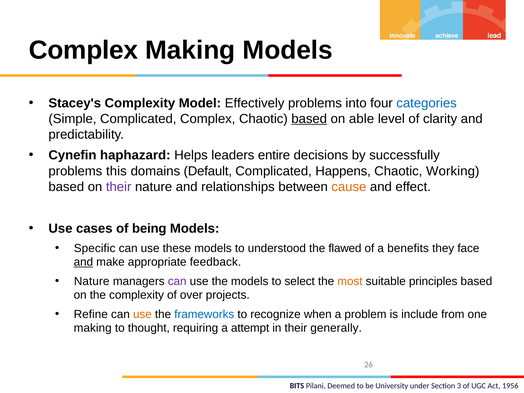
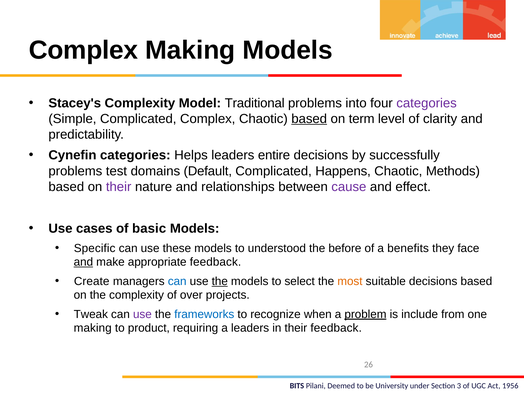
Effectively: Effectively -> Traditional (255, 103)
categories colour: blue -> purple (427, 103)
able: able -> term (362, 119)
Cynefin haphazard: haphazard -> categories (135, 155)
this: this -> test (116, 171)
Working: Working -> Methods (453, 171)
cause colour: orange -> purple (349, 187)
being: being -> basic (149, 228)
flawed: flawed -> before (345, 248)
Nature: Nature -> Create (92, 281)
can colour: purple -> blue (177, 281)
the underline: none -> present (220, 281)
suitable principles: principles -> decisions (433, 281)
Refine: Refine -> Tweak (91, 314)
use colour: orange -> purple (142, 314)
problem underline: none -> present (365, 314)
thought: thought -> product (149, 328)
a attempt: attempt -> leaders (250, 328)
their generally: generally -> feedback (336, 328)
